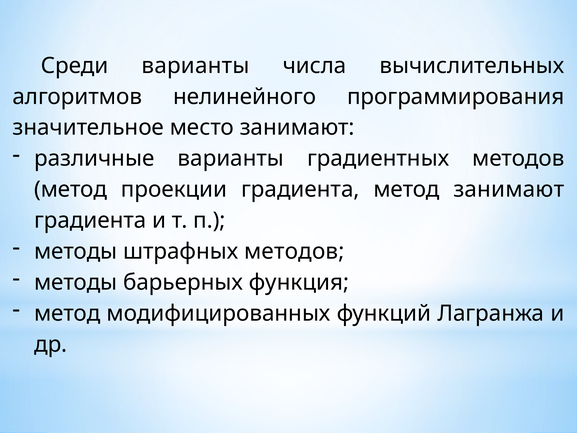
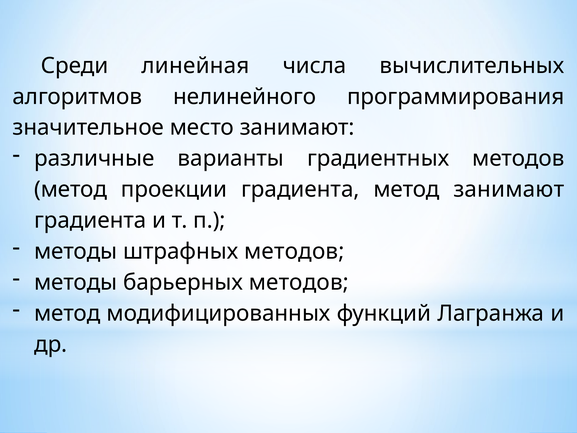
Среди варианты: варианты -> линейная (196, 66)
барьерных функция: функция -> методов (299, 282)
